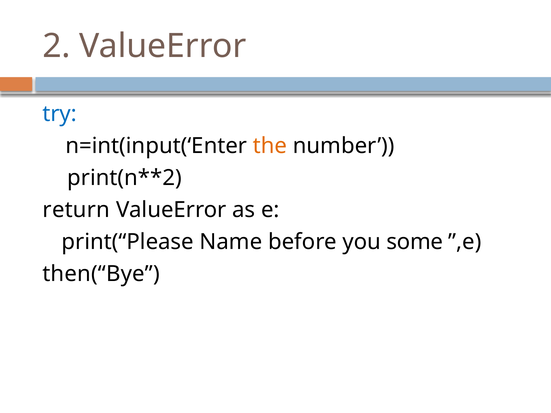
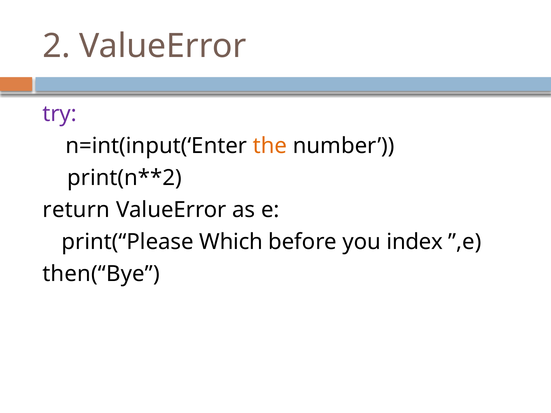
try colour: blue -> purple (60, 114)
Name: Name -> Which (231, 242)
some: some -> index (415, 242)
